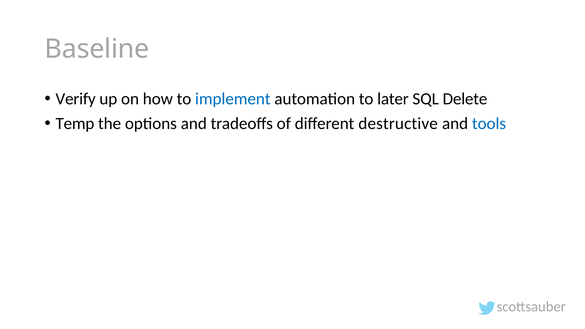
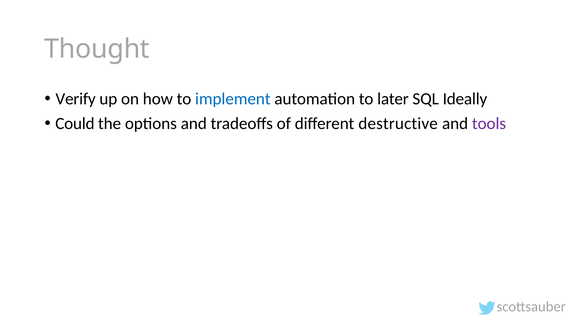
Baseline: Baseline -> Thought (97, 49)
Delete: Delete -> Ideally (465, 99)
Temp: Temp -> Could (75, 123)
tools colour: blue -> purple (489, 123)
